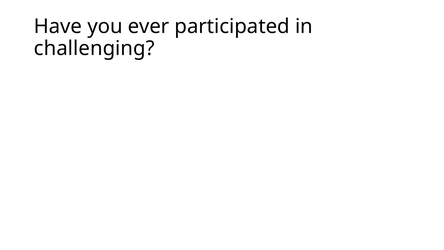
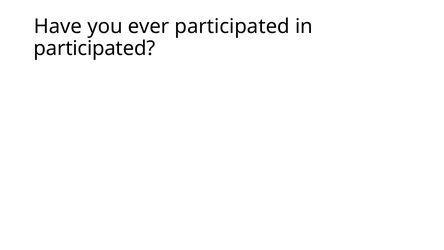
challenging: challenging -> participated (94, 48)
